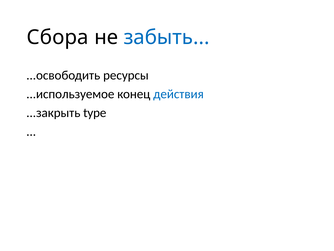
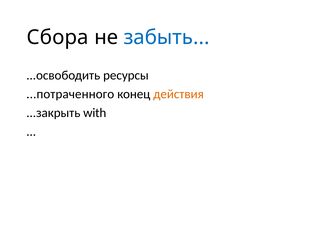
...используемое: ...используемое -> ...потраченного (70, 94)
действия colour: blue -> orange (178, 94)
type: type -> with (95, 113)
